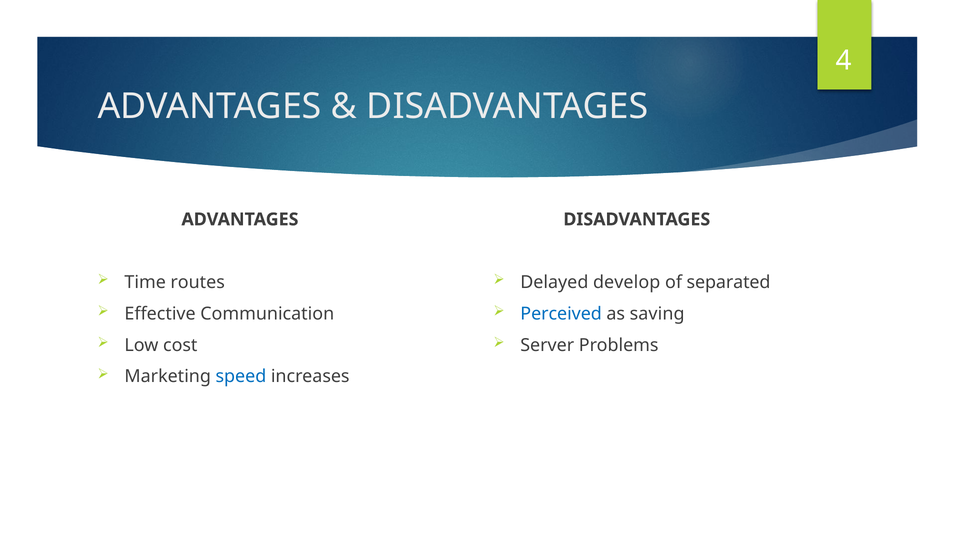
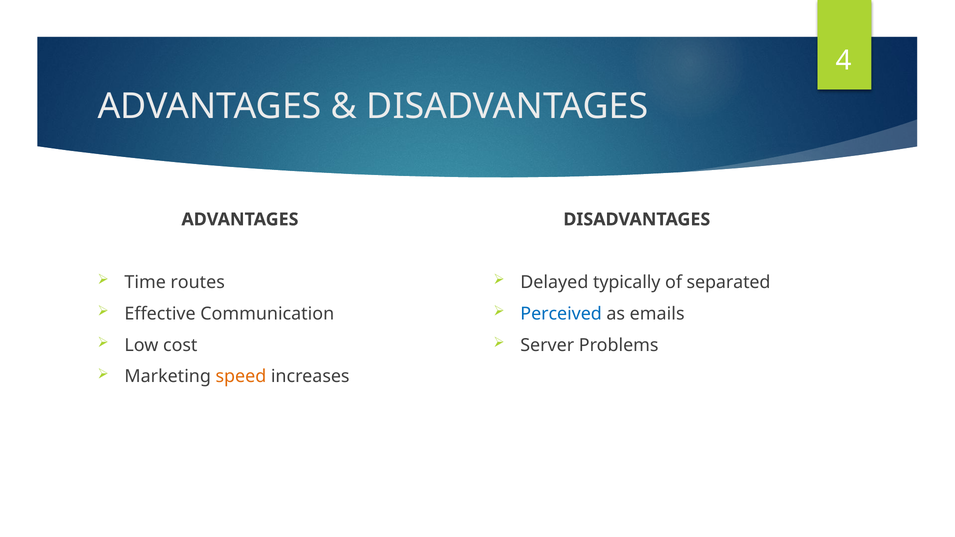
develop: develop -> typically (627, 282)
saving: saving -> emails (657, 314)
speed colour: blue -> orange (241, 377)
